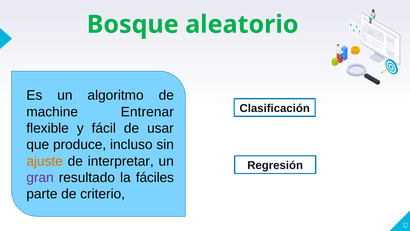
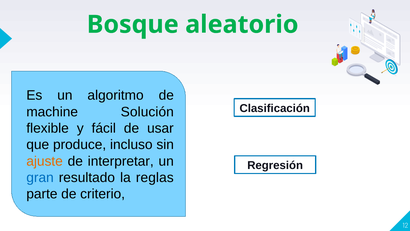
Entrenar: Entrenar -> Solución (147, 112)
gran colour: purple -> blue (40, 177)
fáciles: fáciles -> reglas (155, 177)
